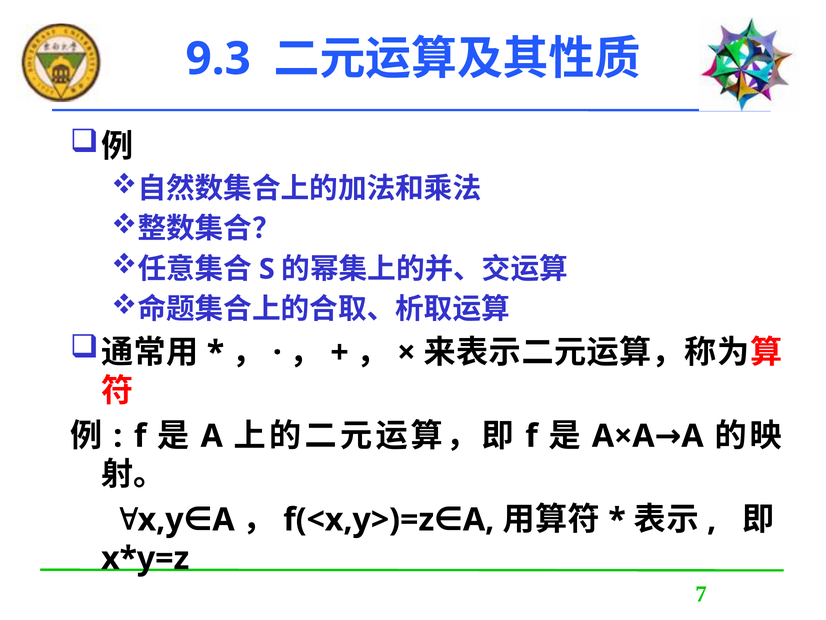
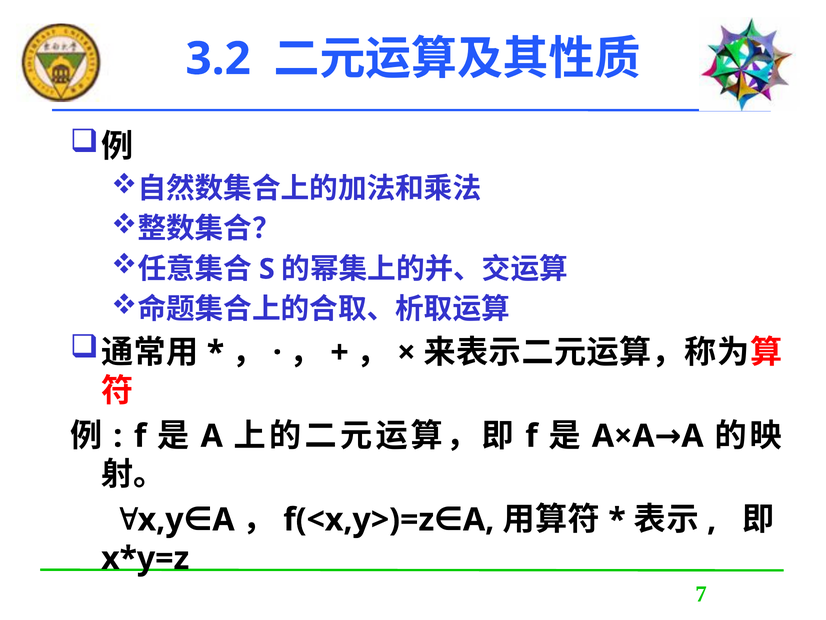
9.3: 9.3 -> 3.2 (218, 59)
